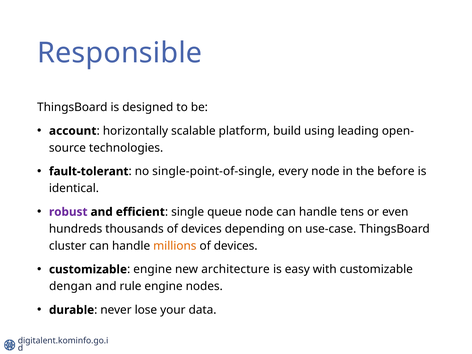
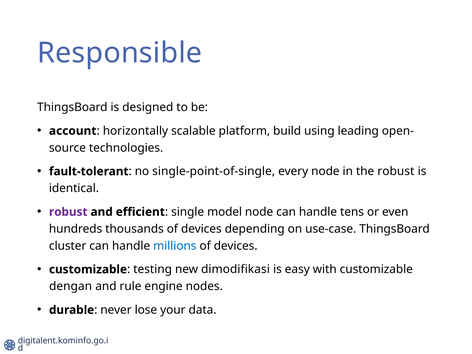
the before: before -> robust (396, 171)
queue: queue -> model (225, 212)
millions colour: orange -> blue (175, 246)
engine: engine -> testing (153, 269)
architecture: architecture -> dimodifikasi (235, 269)
